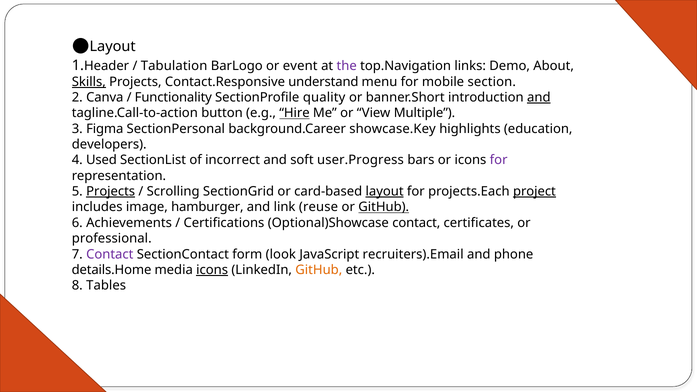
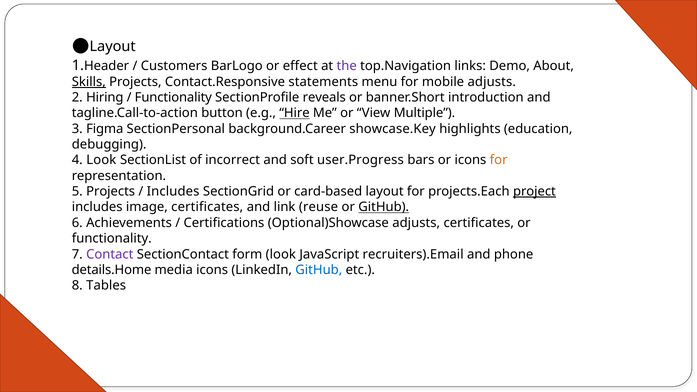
Tabulation: Tabulation -> Customers (174, 66)
event: event -> effect (300, 66)
understand: understand -> statements (323, 82)
mobile section: section -> adjusts (492, 82)
Canva: Canva -> Hiring (105, 97)
quality: quality -> reveals (324, 97)
and underline: present -> none (539, 97)
developers: developers -> debugging (109, 144)
4 Used: Used -> Look (101, 160)
for colour: purple -> orange (499, 160)
Projects underline: present -> none (111, 192)
Scrolling: Scrolling -> Includes (173, 192)
layout underline: present -> none (385, 192)
image hamburger: hamburger -> certificates (207, 207)
Optional)Showcase contact: contact -> adjusts (416, 223)
professional: professional -> functionality (112, 239)
icons underline: present -> none (212, 270)
GitHub colour: orange -> blue (319, 270)
